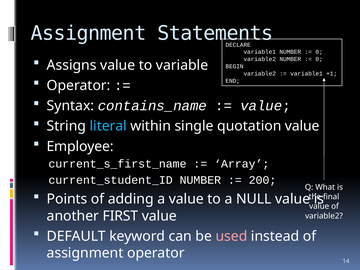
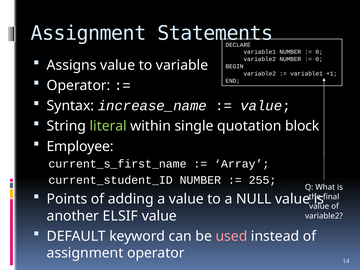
contains_name: contains_name -> increase_name (152, 106)
literal colour: light blue -> light green (108, 126)
quotation value: value -> block (302, 126)
200: 200 -> 255 (262, 180)
FIRST: FIRST -> ELSIF (120, 216)
